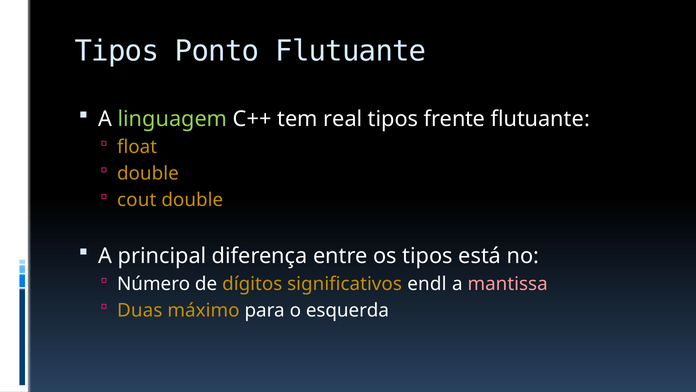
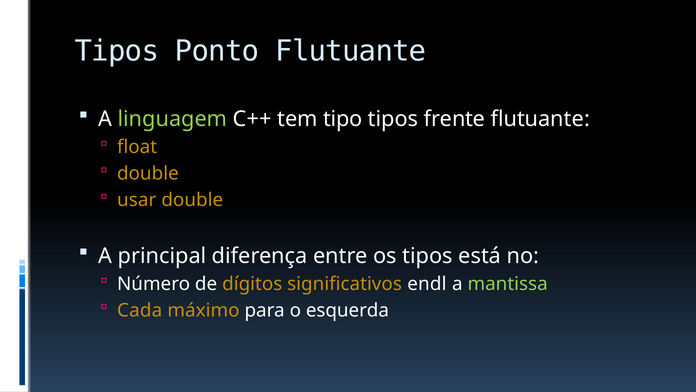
real: real -> tipo (343, 119)
cout: cout -> usar (137, 200)
mantissa colour: pink -> light green (508, 284)
Duas: Duas -> Cada (140, 310)
